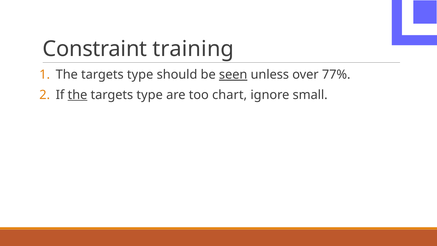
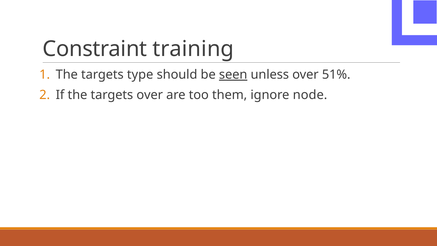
77%: 77% -> 51% (336, 75)
the underline: present -> none (77, 95)
type: type -> over (150, 95)
chart: chart -> them (230, 95)
small: small -> node (310, 95)
